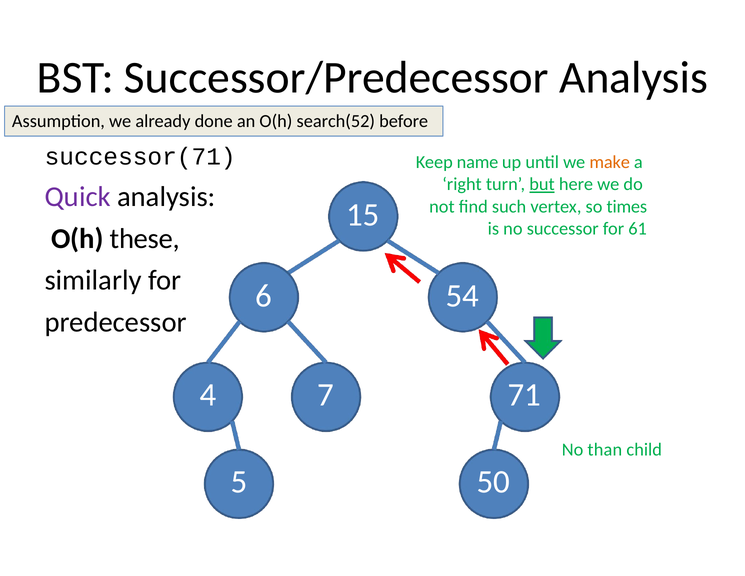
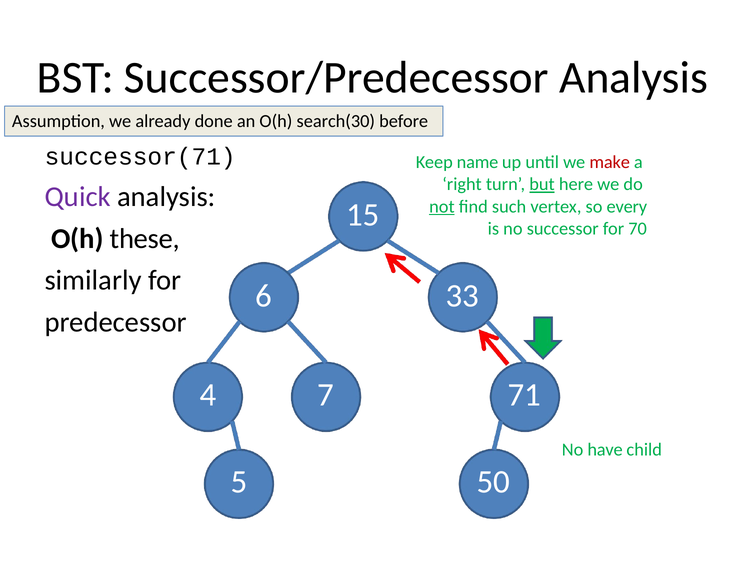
search(52: search(52 -> search(30 (336, 121)
make colour: orange -> red (610, 162)
not underline: none -> present (442, 206)
times: times -> every (627, 206)
61: 61 -> 70 (638, 229)
54: 54 -> 33 (462, 295)
than: than -> have (605, 450)
